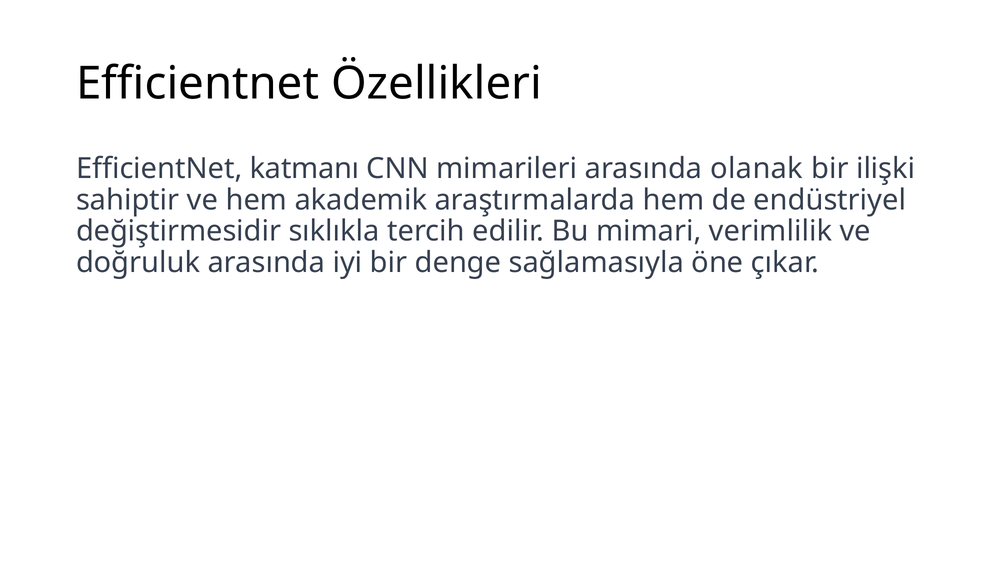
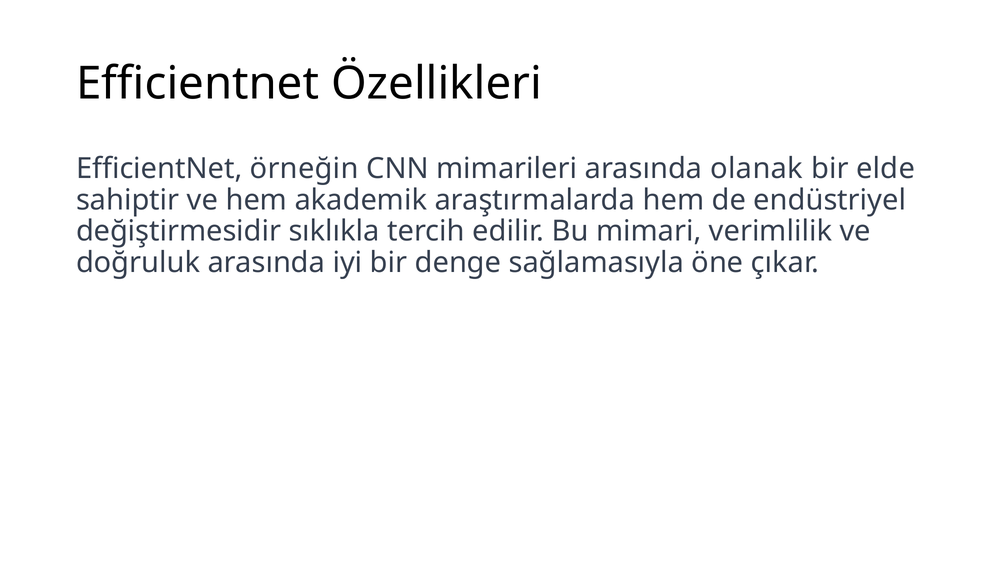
katmanı: katmanı -> örneğin (304, 169)
ilişki: ilişki -> elde (886, 169)
